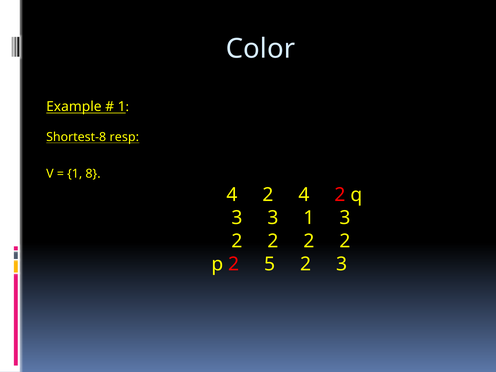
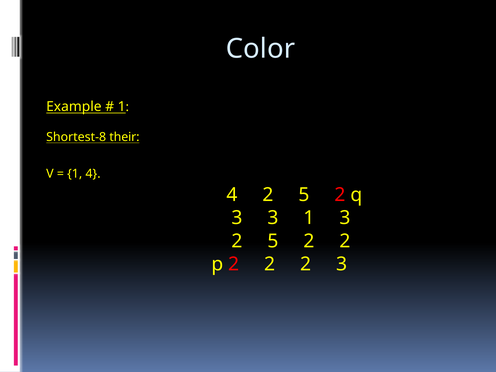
resp: resp -> their (124, 137)
1 8: 8 -> 4 (93, 174)
4 2 4: 4 -> 5 (304, 195)
2: 2 -> 5 (273, 241)
p 2 5: 5 -> 2 (270, 264)
